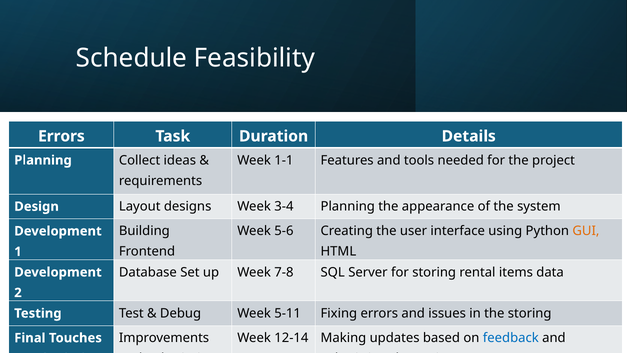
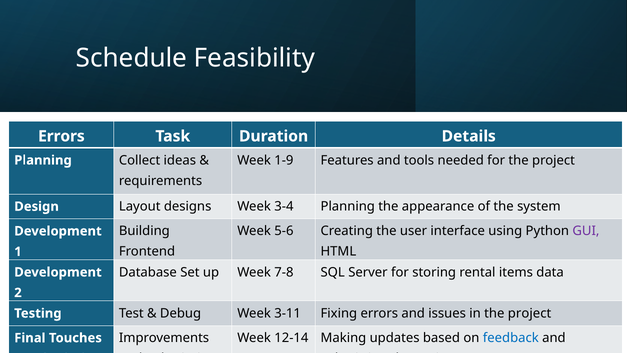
1-1: 1-1 -> 1-9 (284, 160)
GUI colour: orange -> purple (586, 231)
5-11: 5-11 -> 3-11 (288, 313)
in the storing: storing -> project (530, 313)
